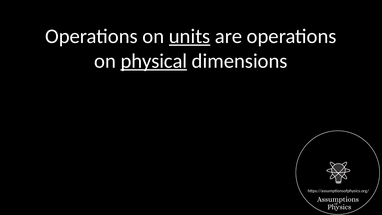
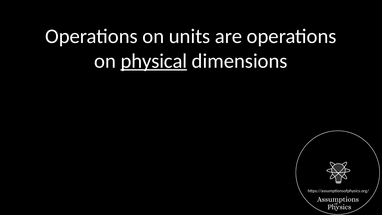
units underline: present -> none (190, 36)
